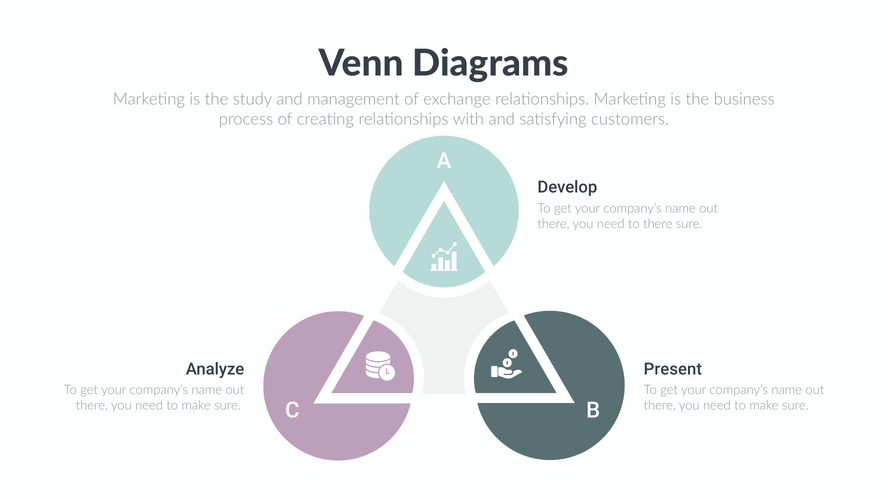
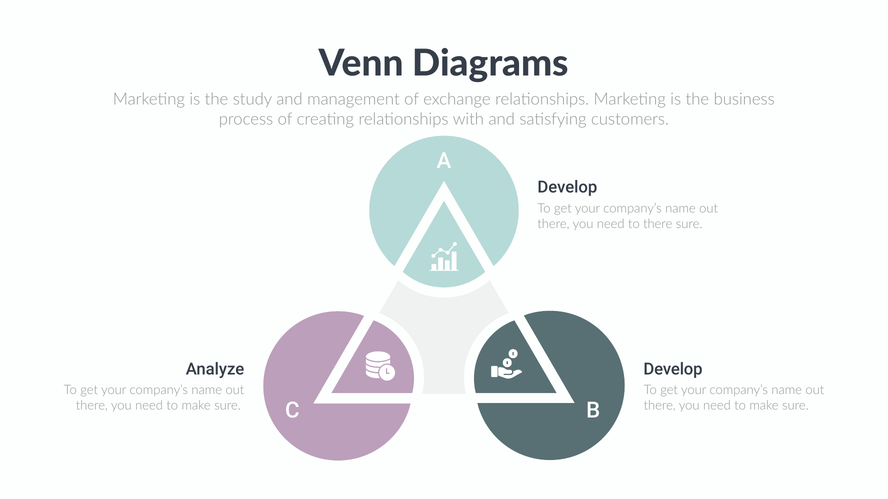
Present: Present -> Develop (673, 370)
